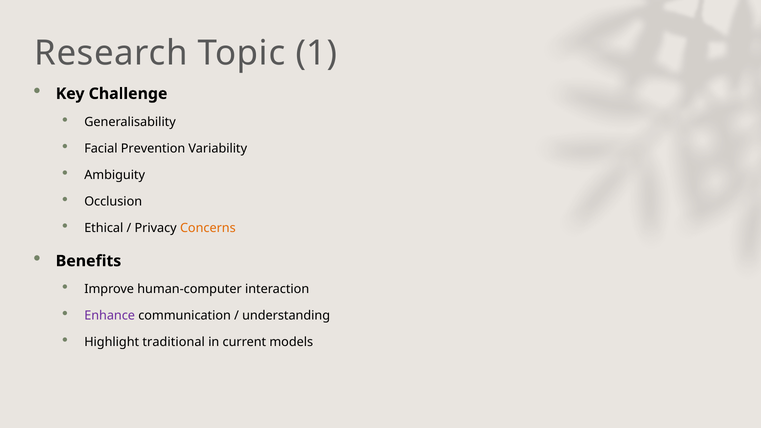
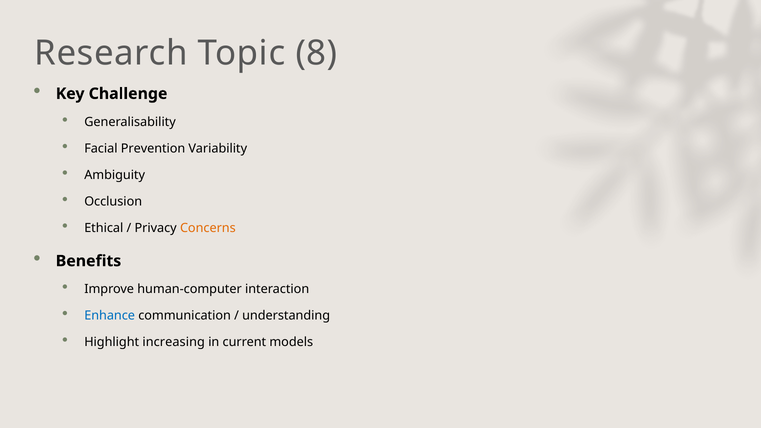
1: 1 -> 8 (316, 53)
Enhance colour: purple -> blue (110, 316)
traditional: traditional -> increasing (174, 342)
